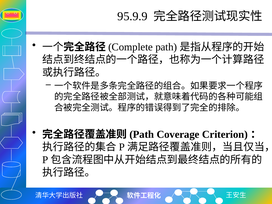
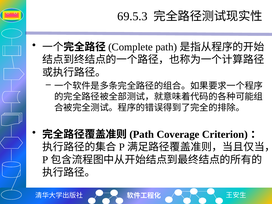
95.9.9: 95.9.9 -> 69.5.3 (132, 16)
